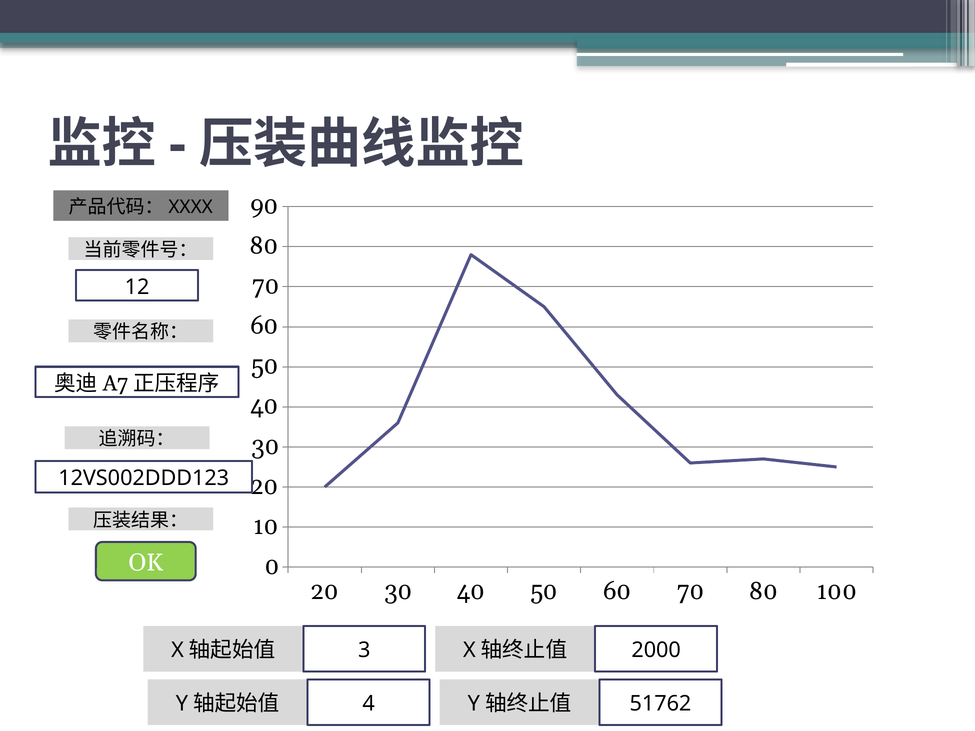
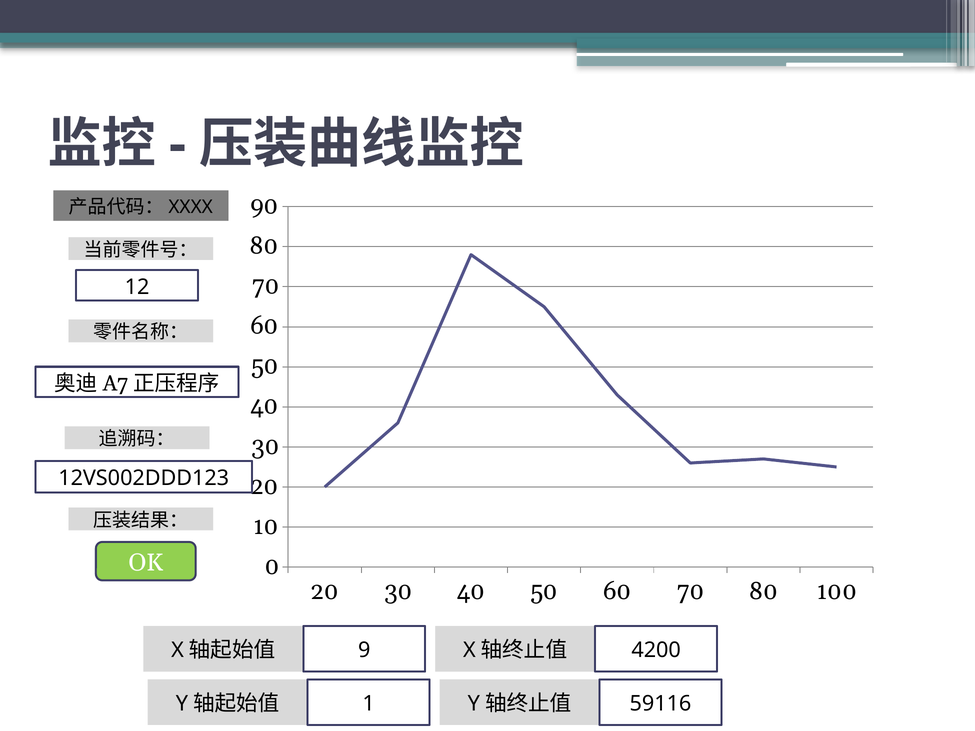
3: 3 -> 9 (364, 651)
2000: 2000 -> 4200 (656, 651)
4: 4 -> 1 (369, 704)
51762: 51762 -> 59116 (660, 704)
